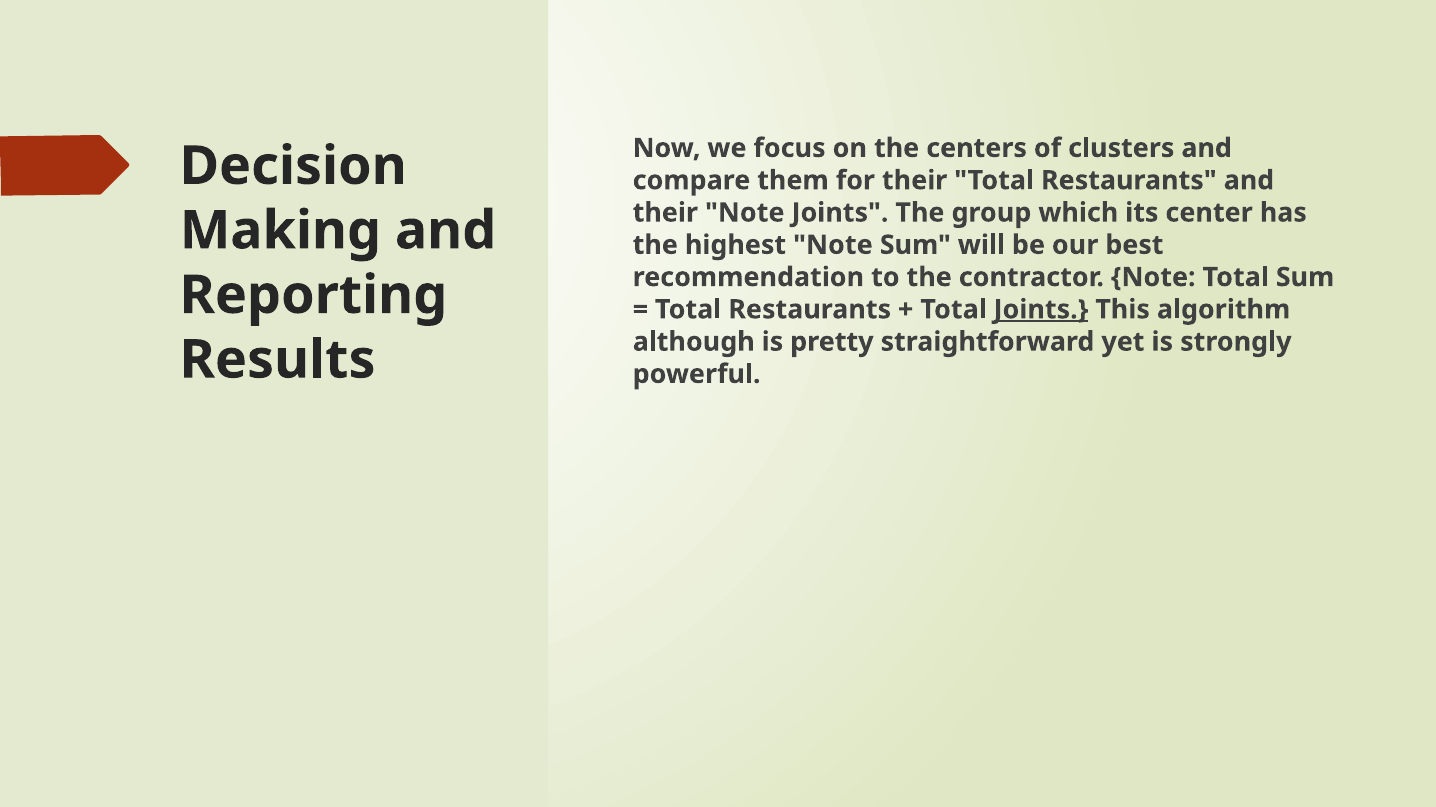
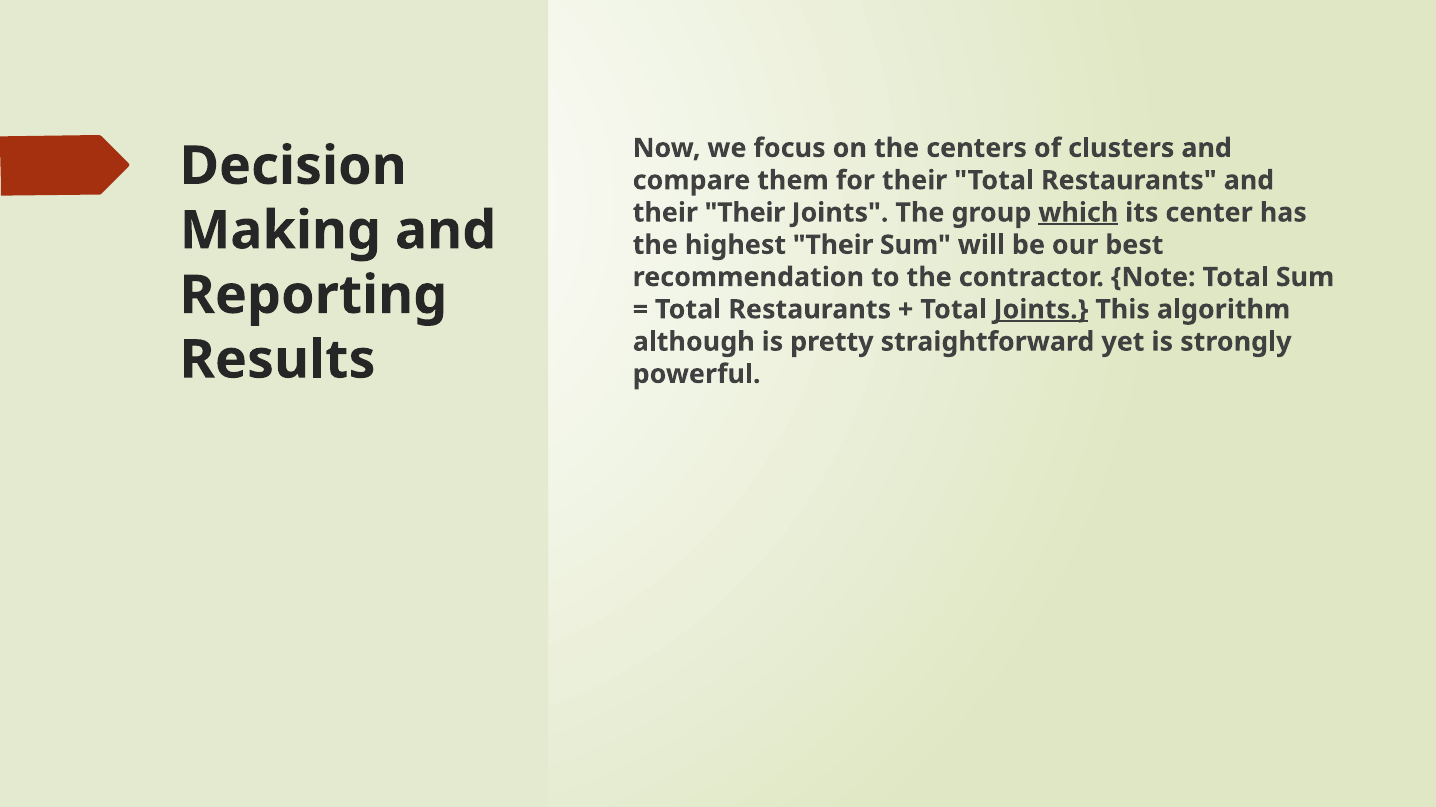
their Note: Note -> Their (745, 213)
which underline: none -> present (1078, 213)
highest Note: Note -> Their (833, 245)
